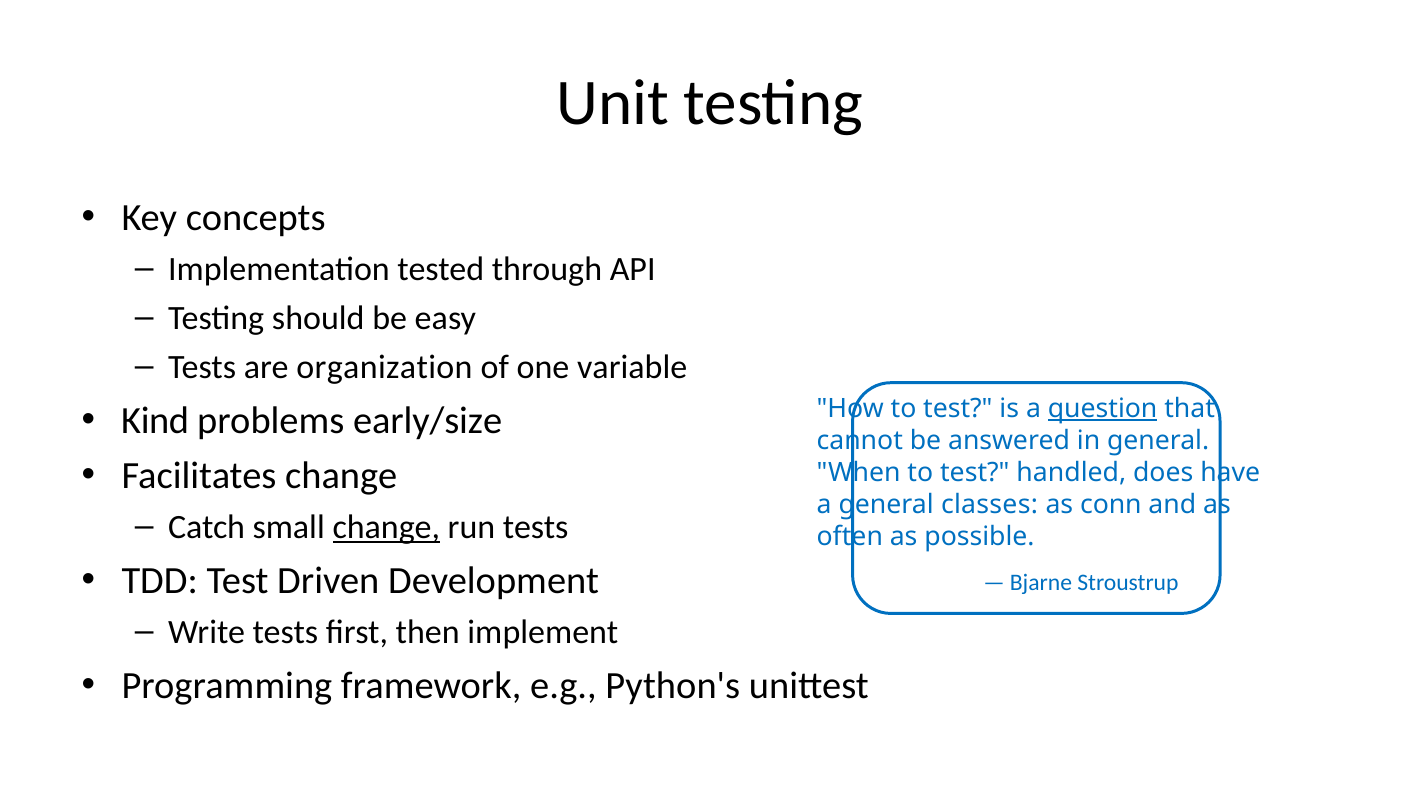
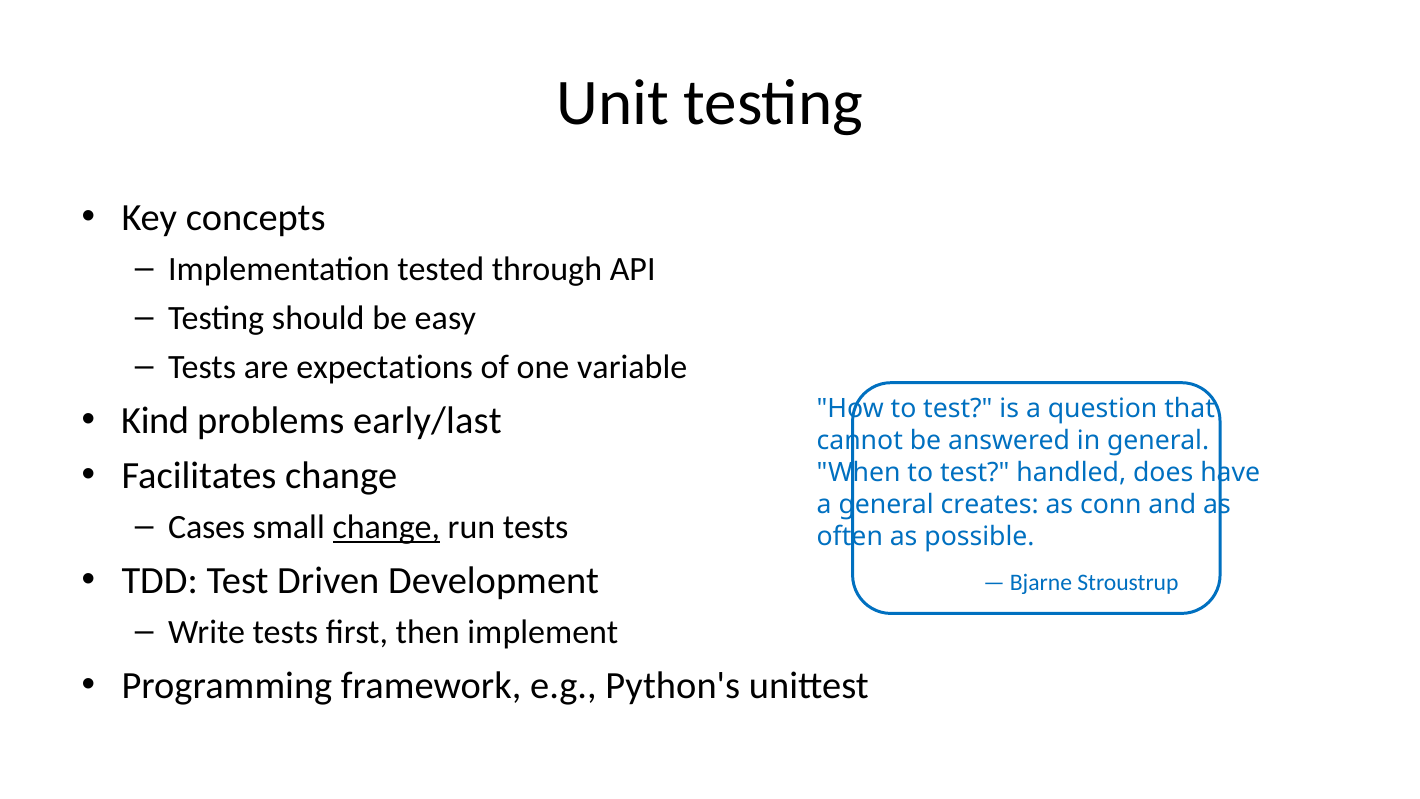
organization: organization -> expectations (385, 367)
early/size: early/size -> early/last (427, 420)
question underline: present -> none (1103, 409)
classes: classes -> creates (990, 504)
Catch: Catch -> Cases (207, 527)
